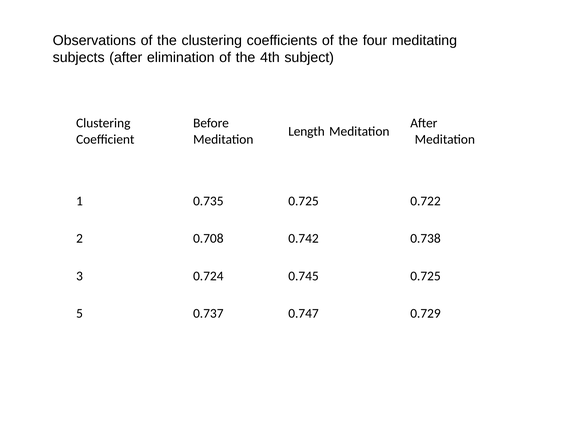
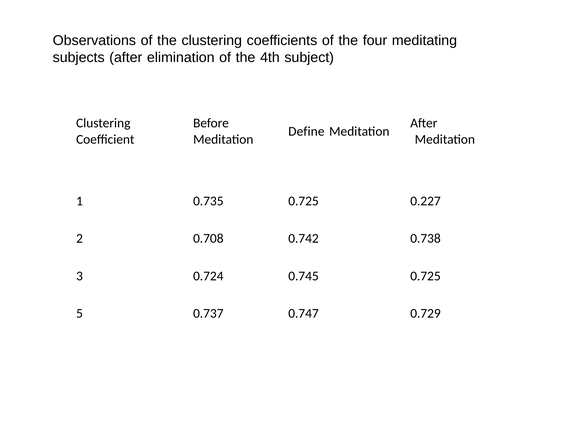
Length: Length -> Define (306, 131)
0.722: 0.722 -> 0.227 (425, 201)
